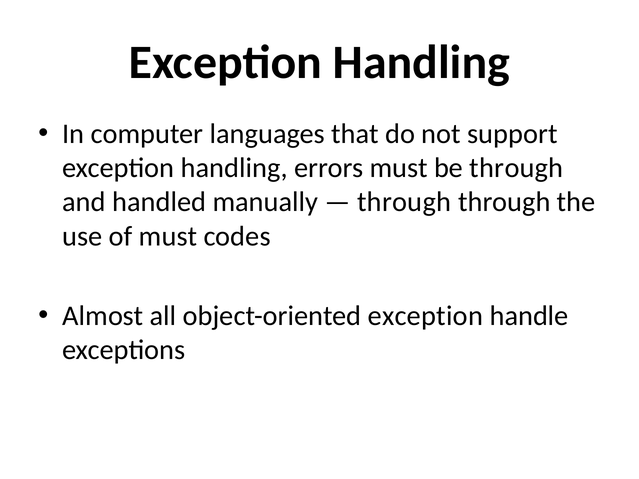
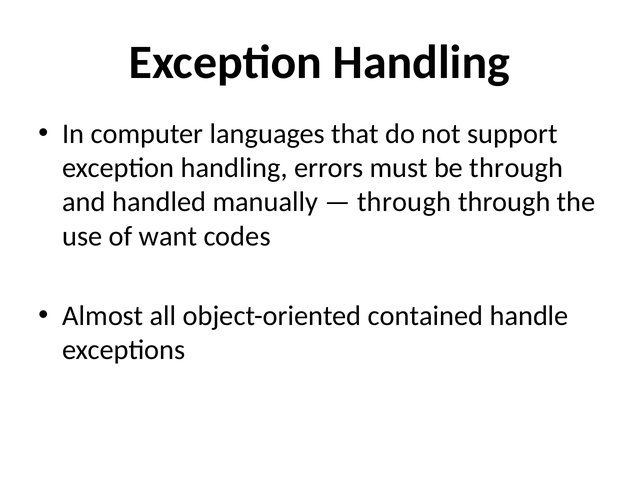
of must: must -> want (168, 236)
object-oriented exception: exception -> contained (425, 316)
